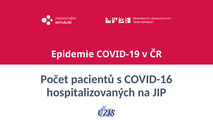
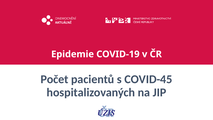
COVID-16: COVID-16 -> COVID-45 (148, 79)
